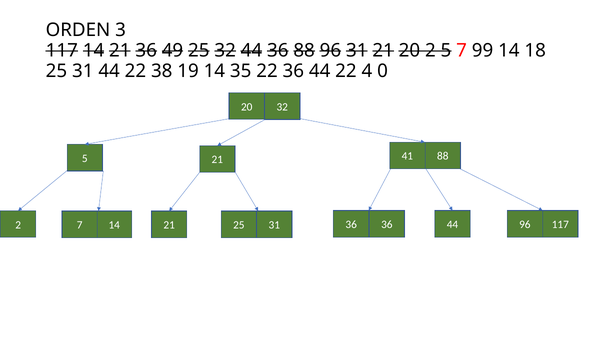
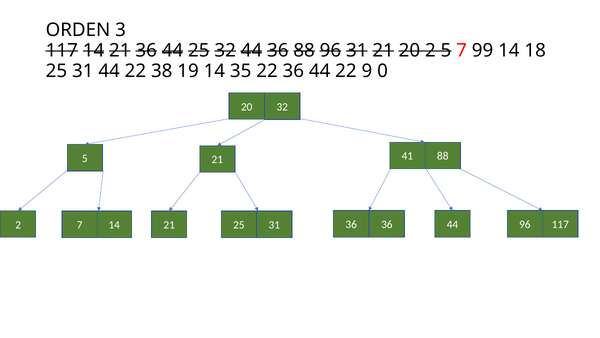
21 36 49: 49 -> 44 (172, 50)
4: 4 -> 9 (367, 71)
